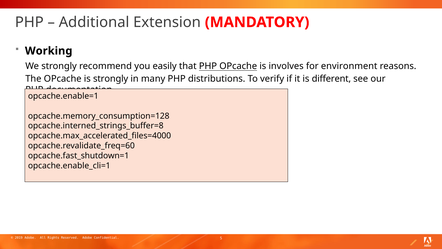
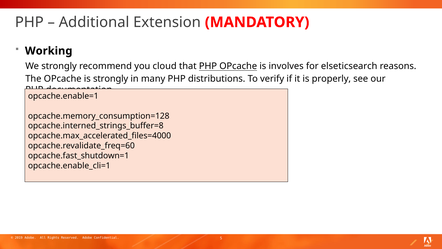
easily: easily -> cloud (165, 66)
environment: environment -> elseticsearch (349, 66)
different: different -> properly (331, 79)
